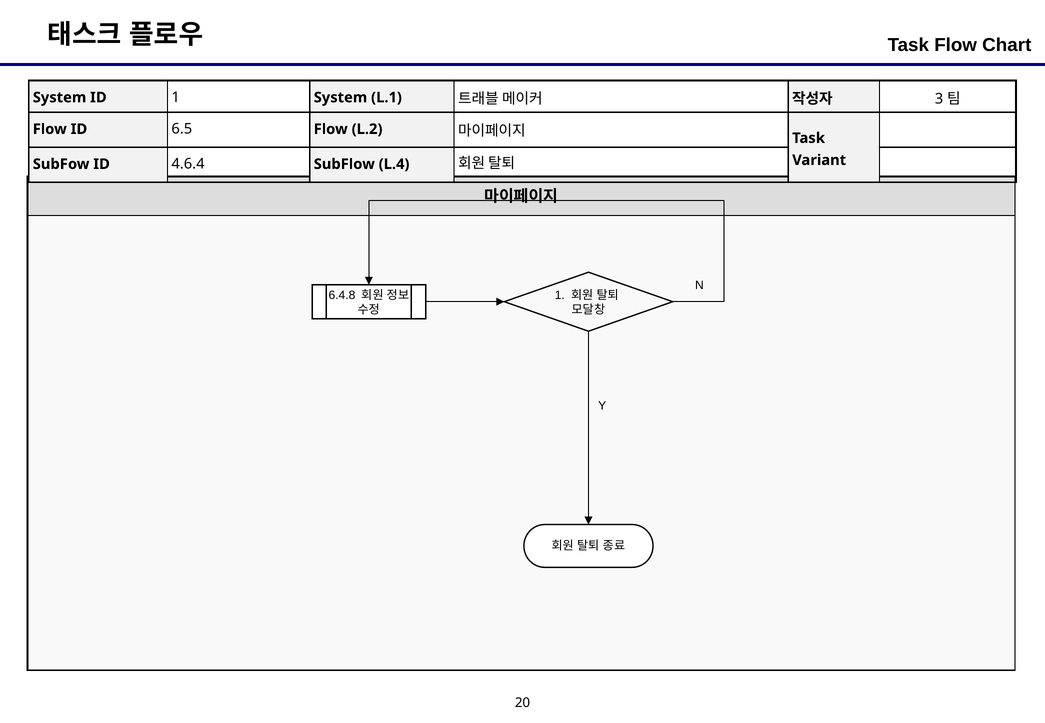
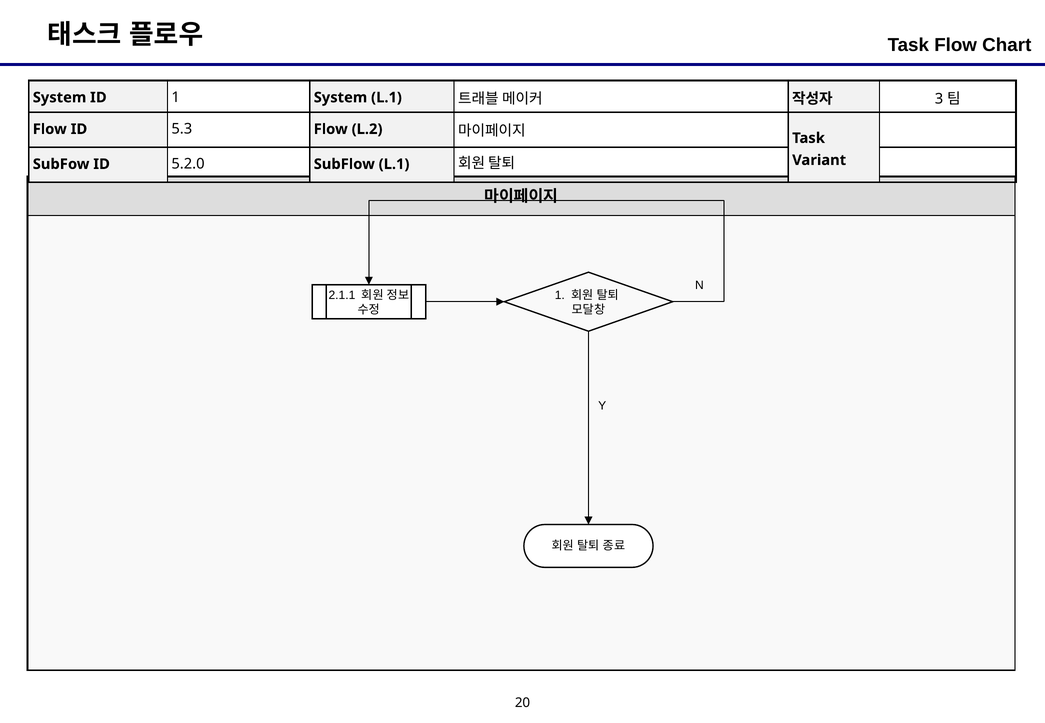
6.5: 6.5 -> 5.3 (182, 129)
4.6.4: 4.6.4 -> 5.2.0 (188, 164)
SubFlow L.4: L.4 -> L.1 (394, 164)
6.4.8: 6.4.8 -> 2.1.1 (342, 295)
